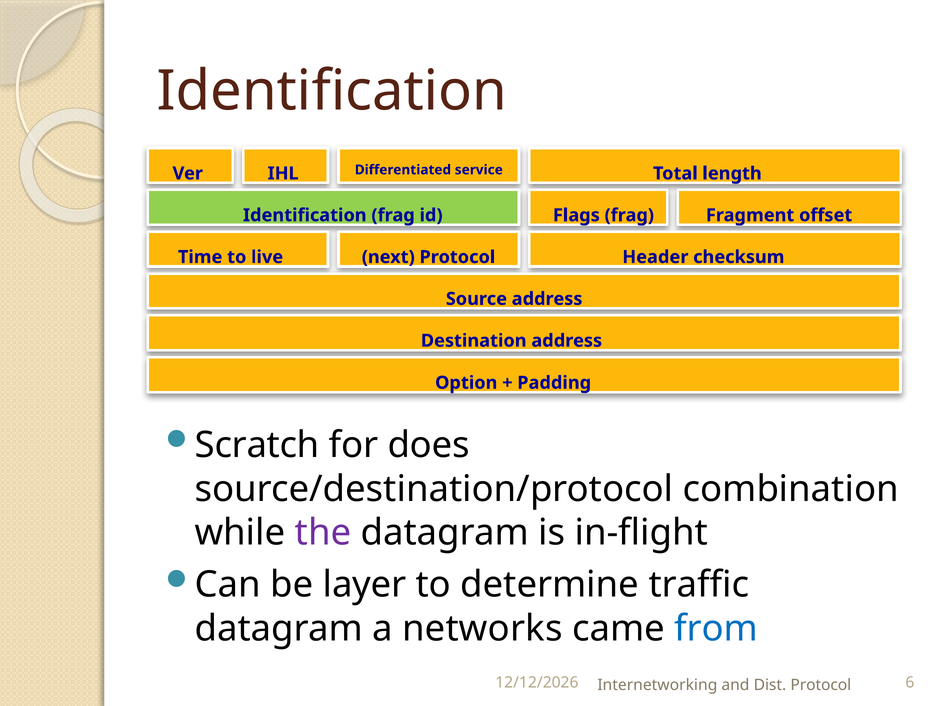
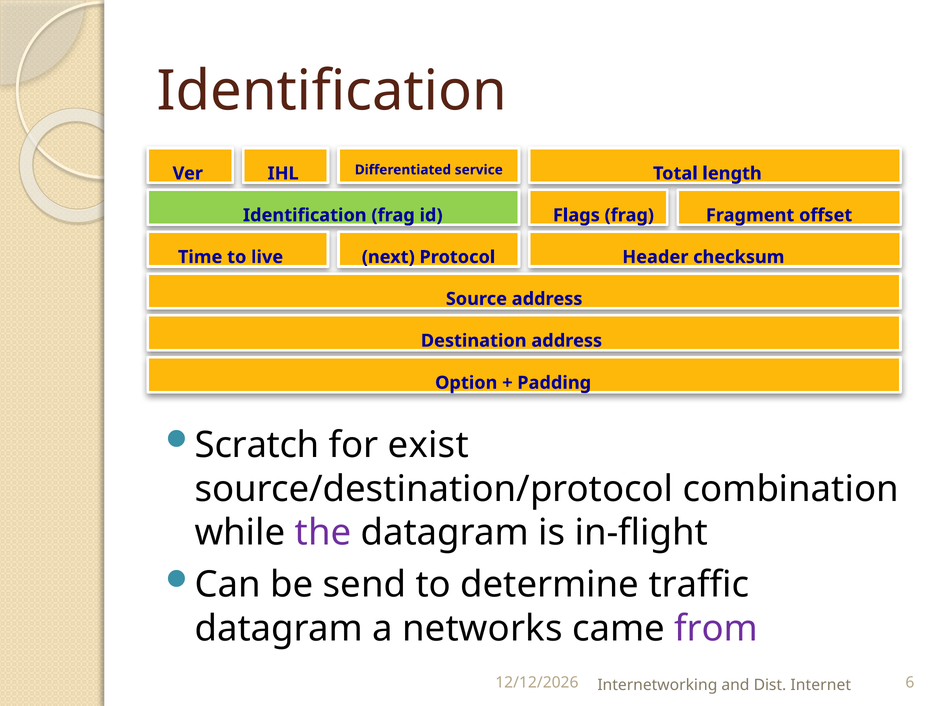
does: does -> exist (428, 445)
layer: layer -> send (365, 584)
from colour: blue -> purple (716, 628)
Dist Protocol: Protocol -> Internet (821, 685)
